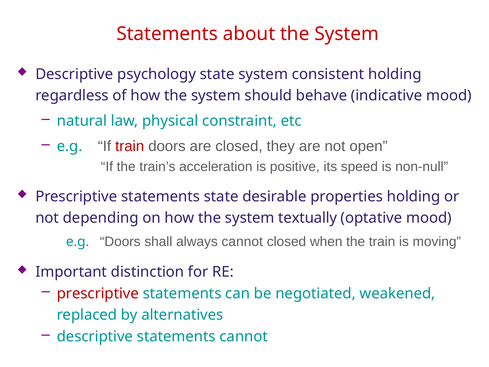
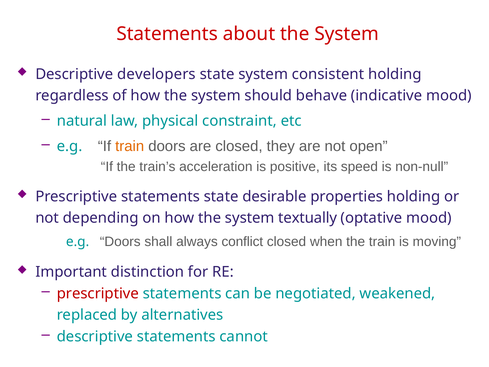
psychology: psychology -> developers (157, 74)
train colour: red -> orange (130, 146)
always cannot: cannot -> conflict (242, 241)
